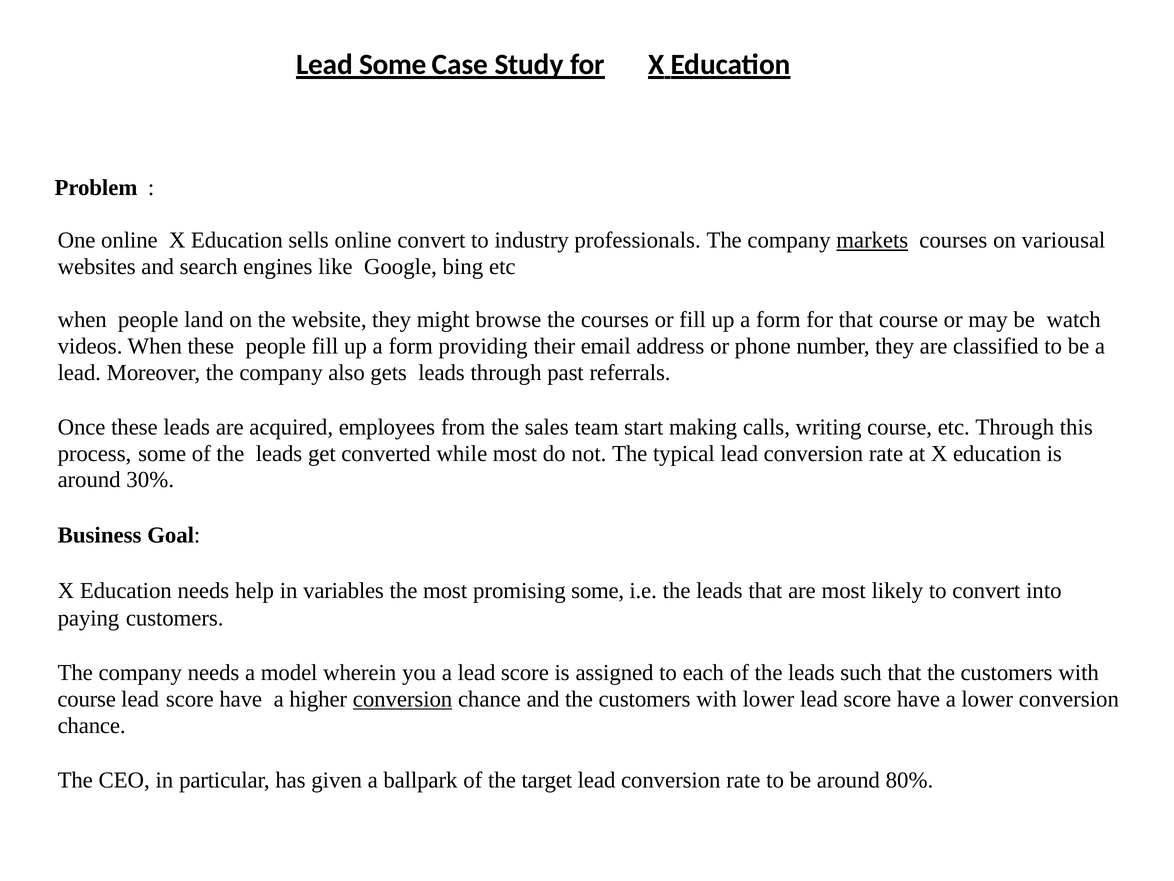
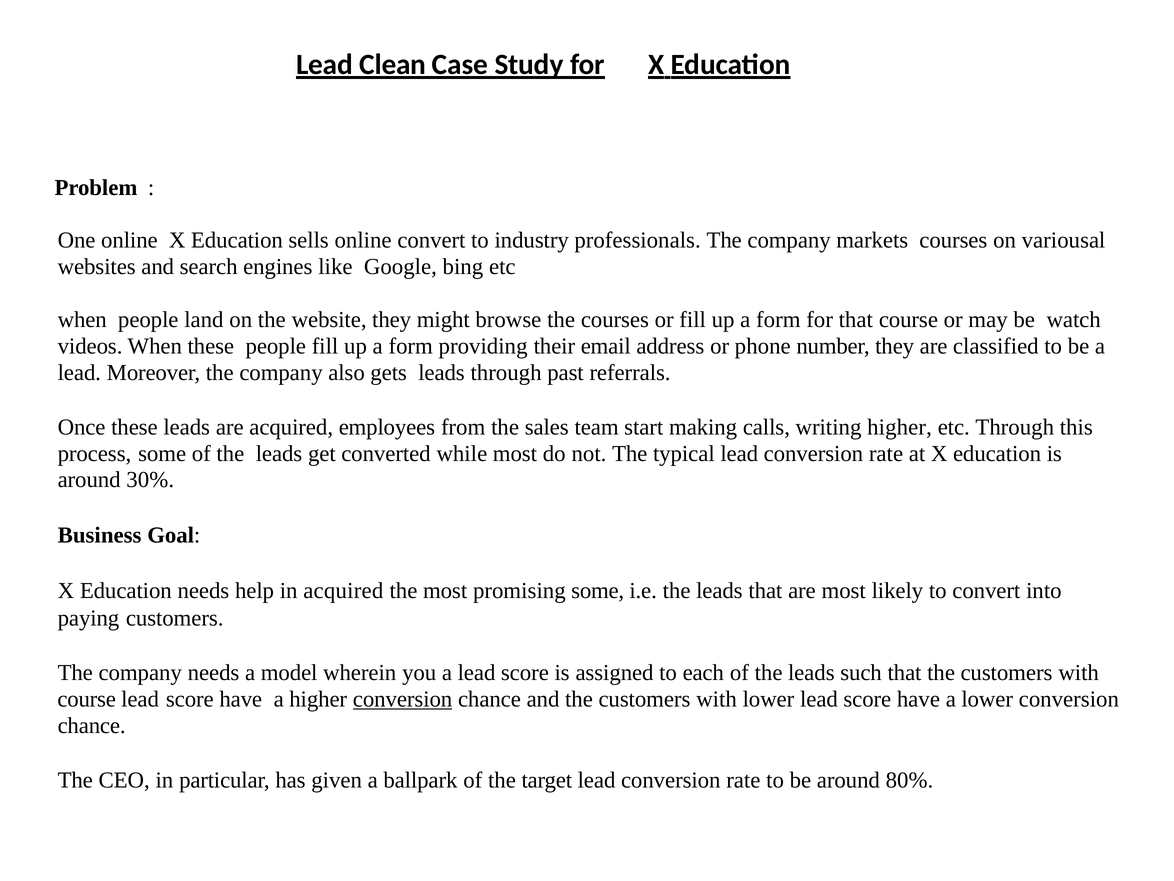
Lead Some: Some -> Clean (393, 65)
markets underline: present -> none (872, 240)
writing course: course -> higher (900, 427)
in variables: variables -> acquired (343, 590)
